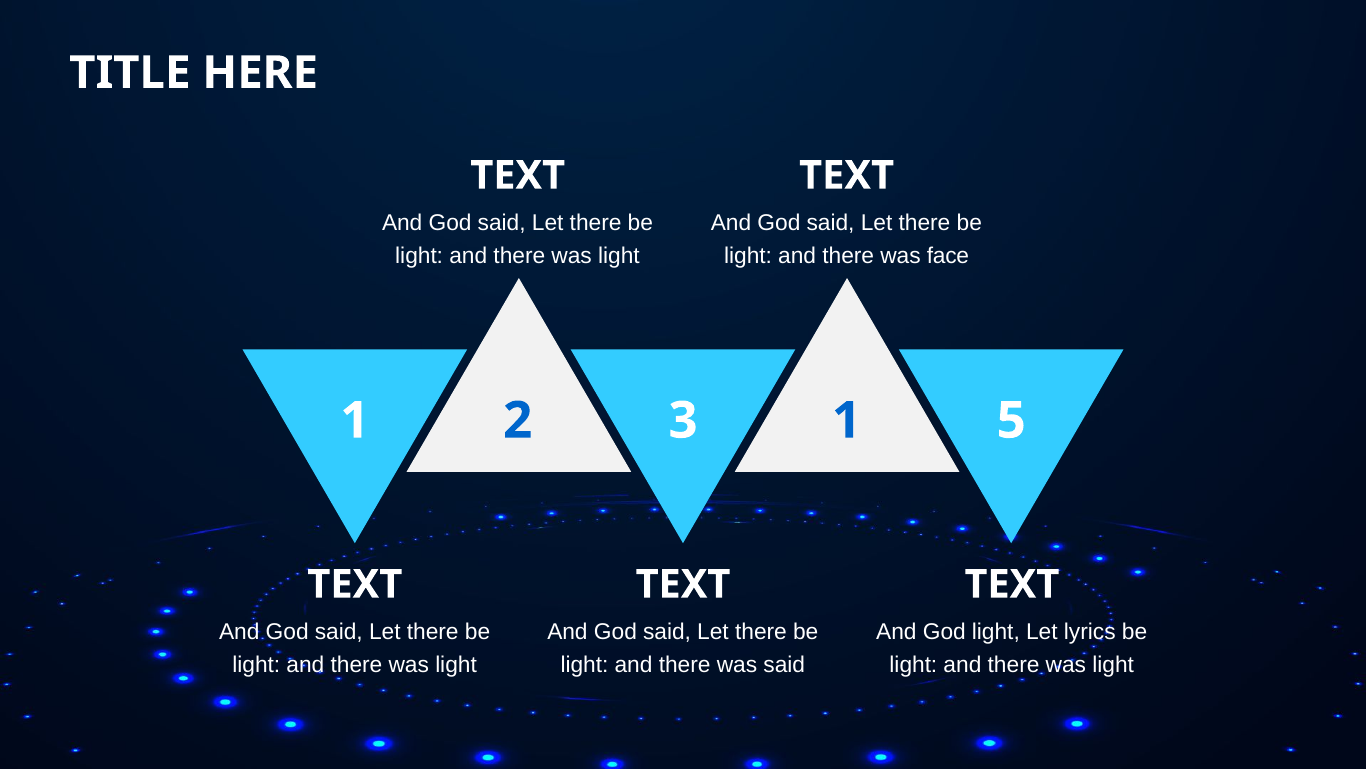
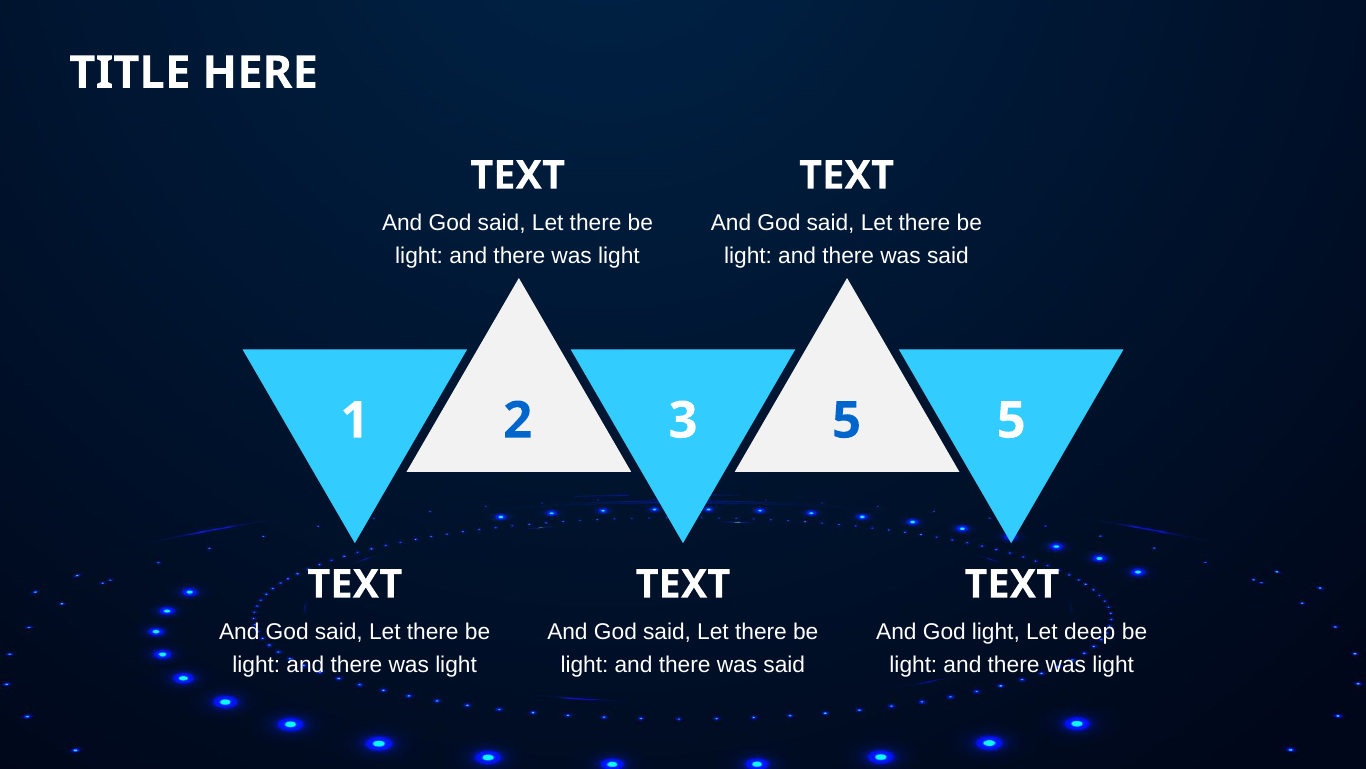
face: face -> said (948, 256)
3 1: 1 -> 5 (847, 420)
lyrics: lyrics -> deep (1090, 632)
